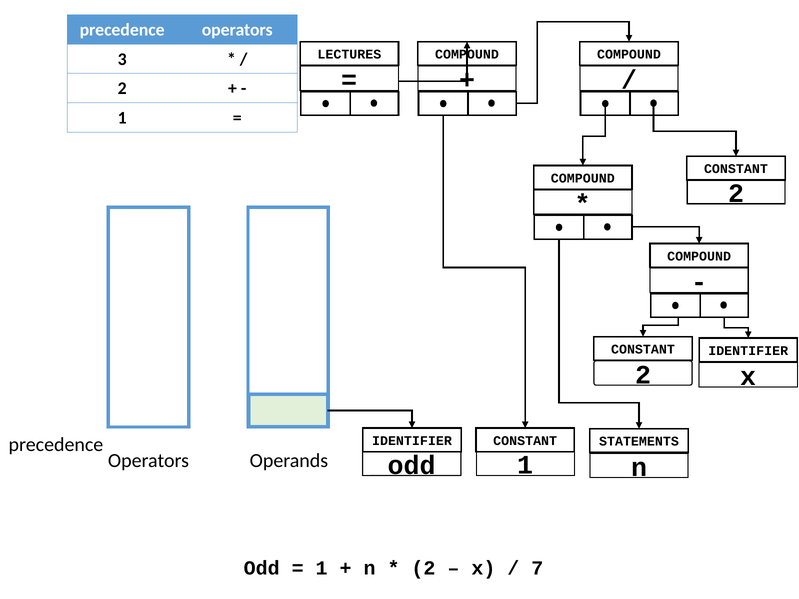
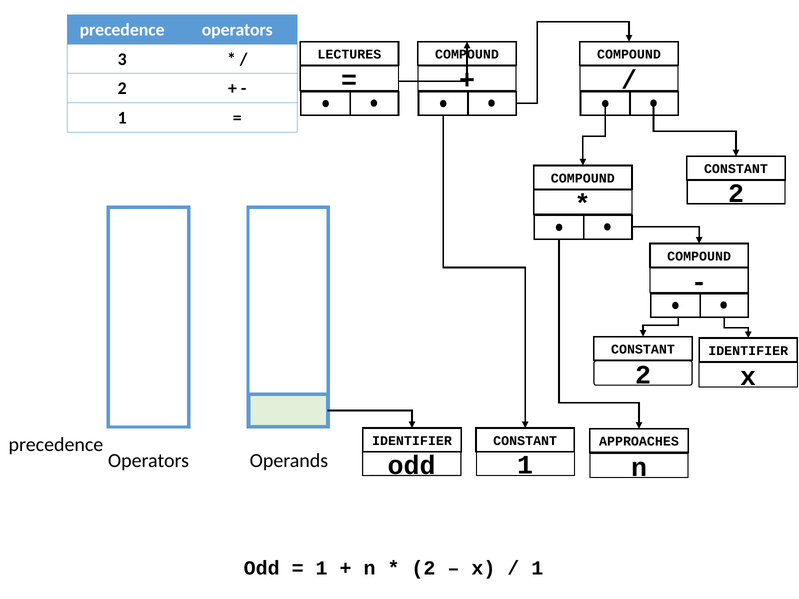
STATEMENTS: STATEMENTS -> APPROACHES (639, 442)
7: 7 -> 1 (537, 568)
